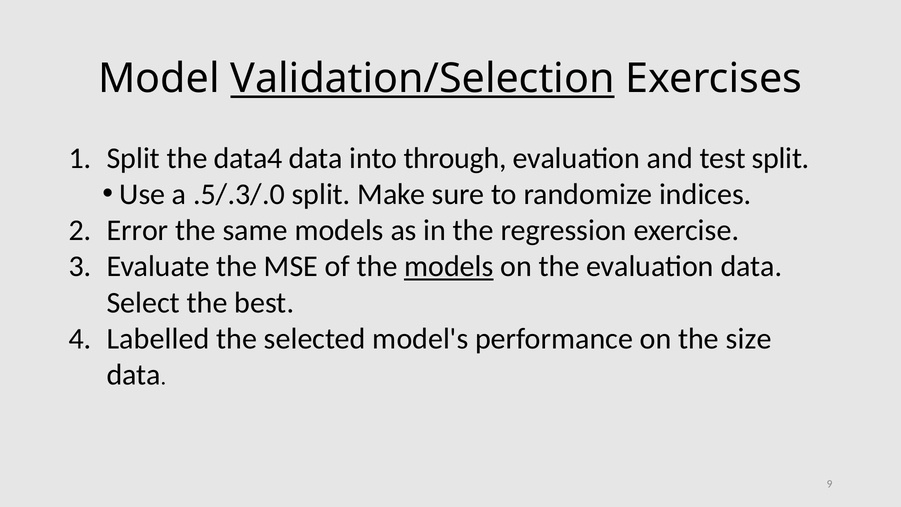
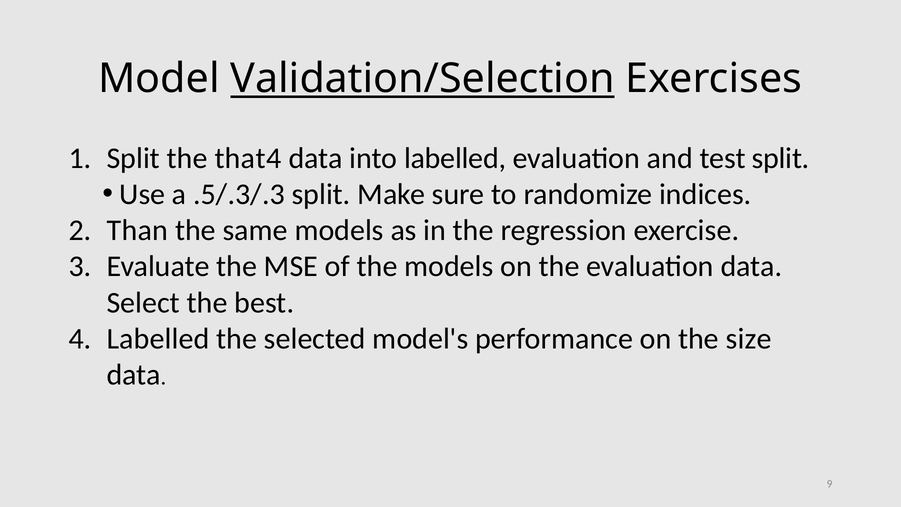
data4: data4 -> that4 (248, 158)
into through: through -> labelled (455, 158)
.5/.3/.0: .5/.3/.0 -> .5/.3/.3 (239, 194)
Error: Error -> Than (137, 230)
models underline: present -> none (449, 266)
